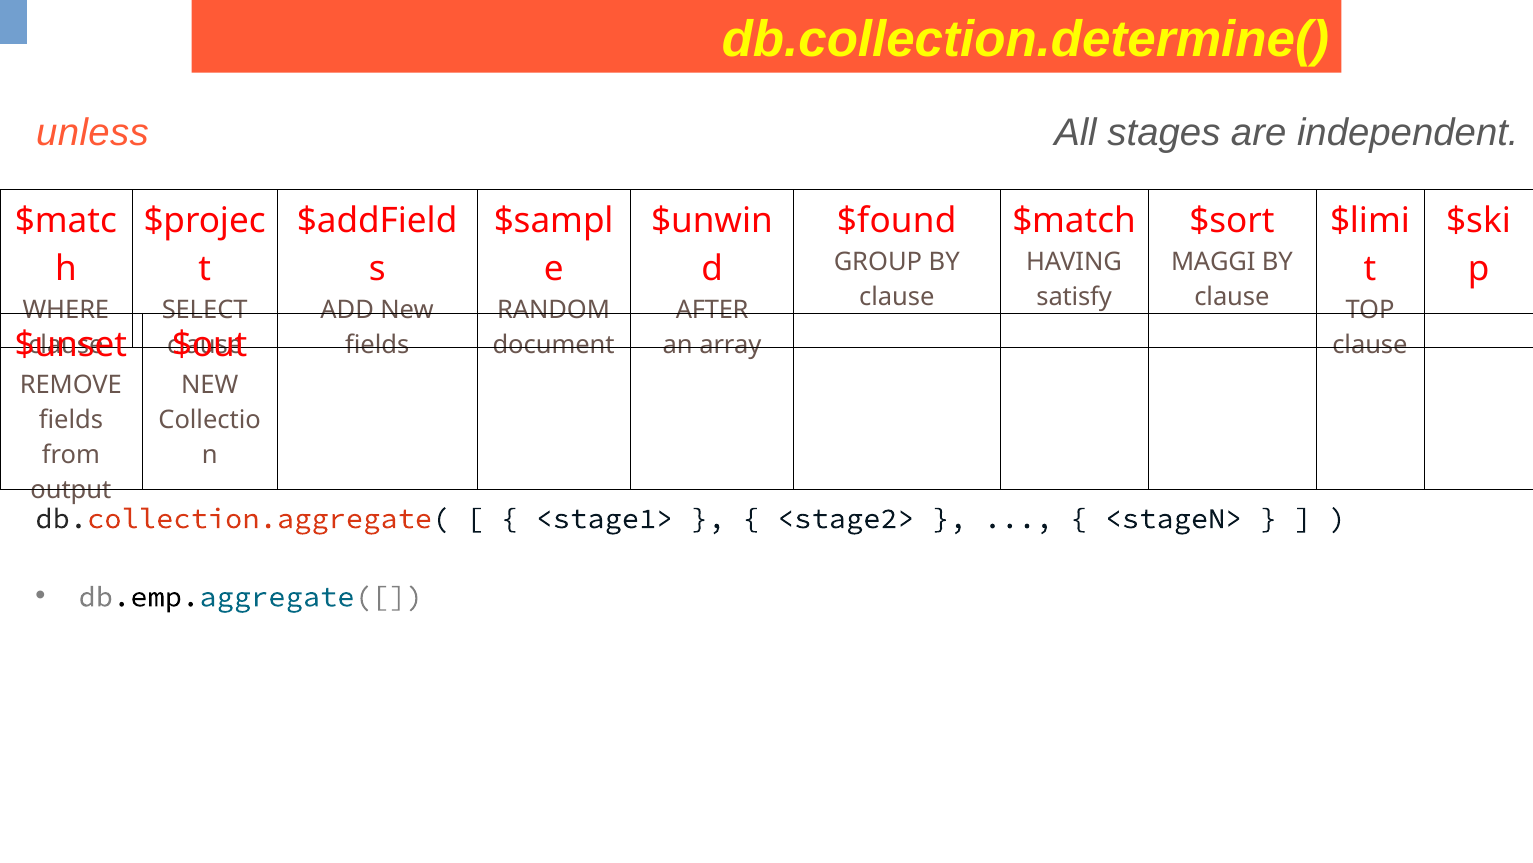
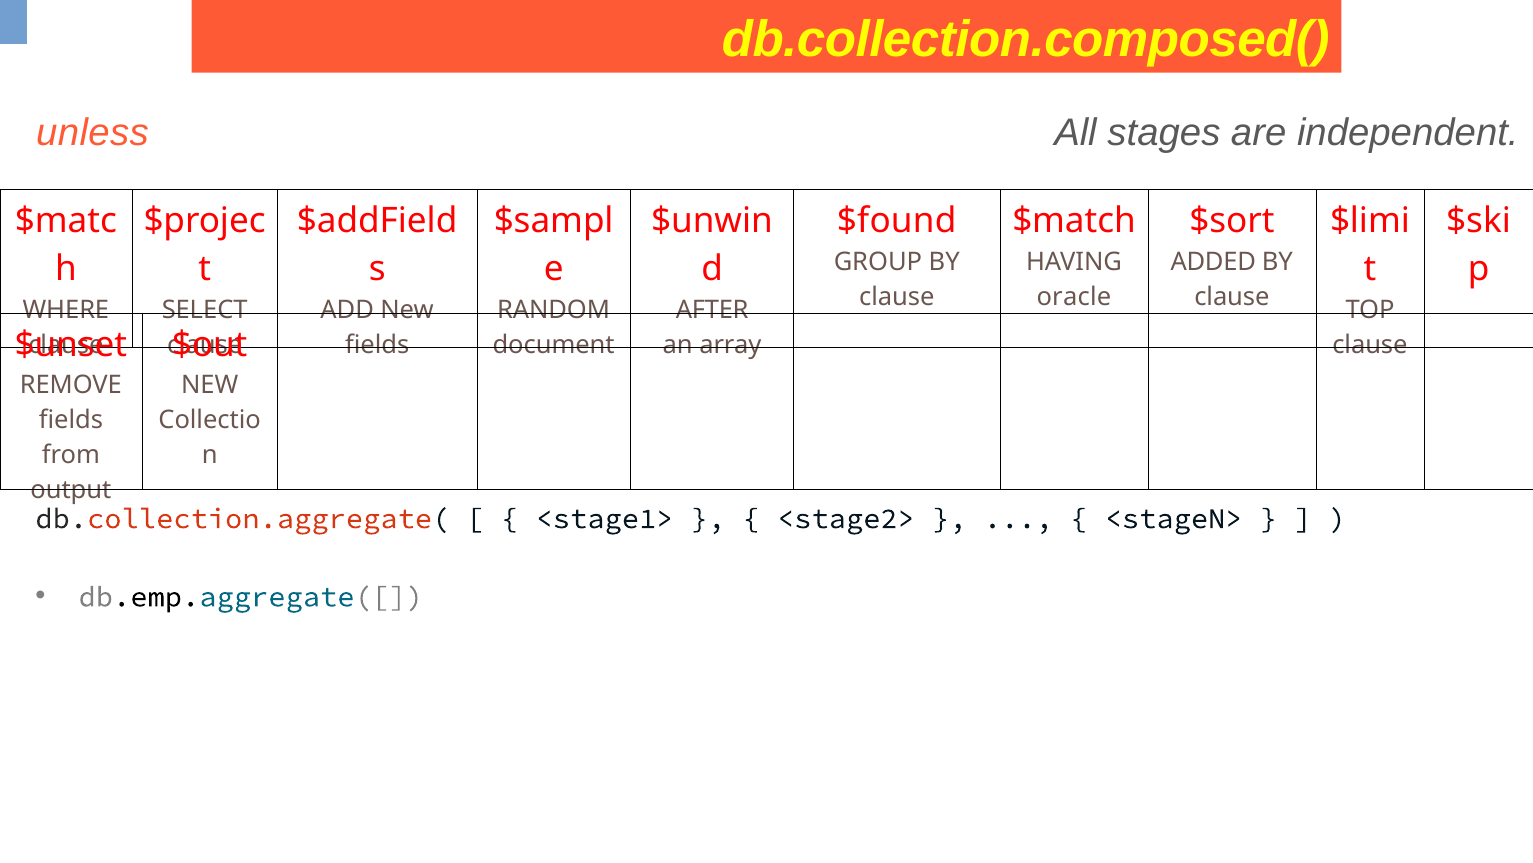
db.collection.determine(: db.collection.determine( -> db.collection.composed( (1026, 40)
MAGGI: MAGGI -> ADDED (1213, 262)
satisfy: satisfy -> oracle (1074, 297)
